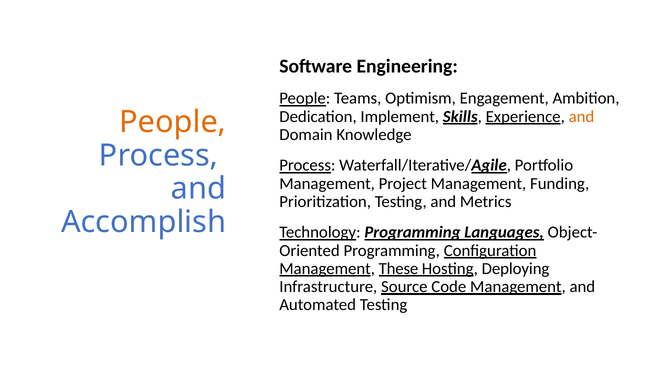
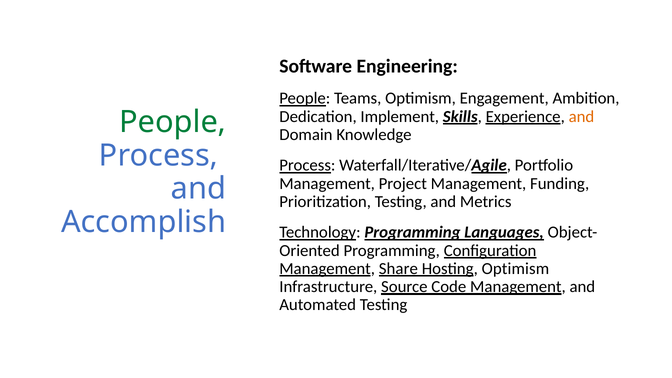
People colour: orange -> green (173, 122)
These: These -> Share (398, 269)
Hosting Deploying: Deploying -> Optimism (515, 269)
